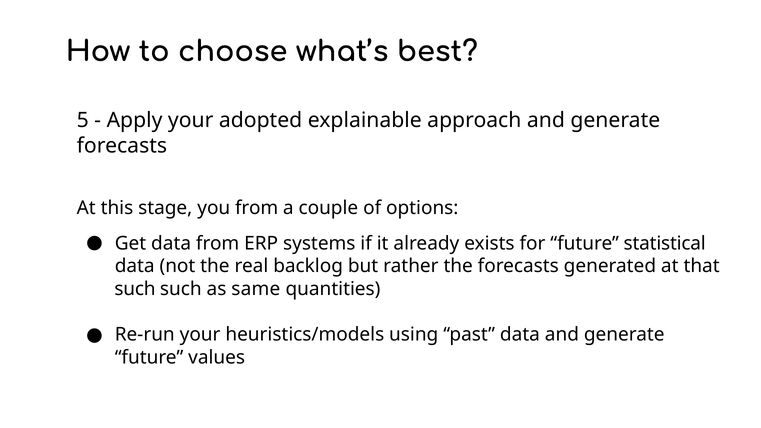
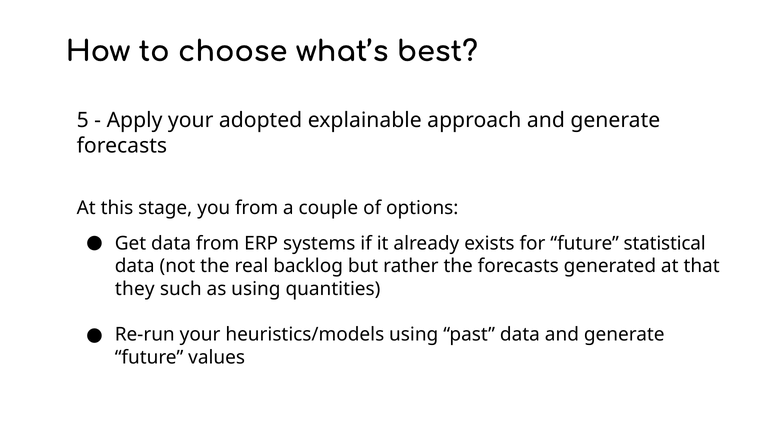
such: such -> they (135, 289)
as same: same -> using (256, 289)
